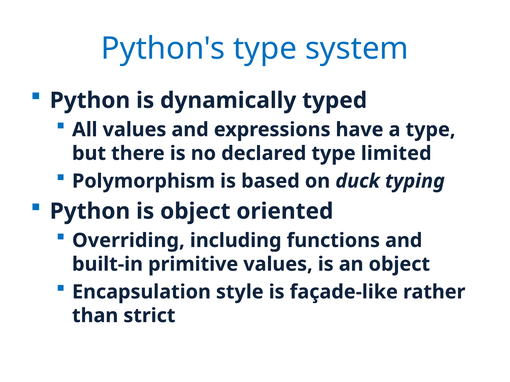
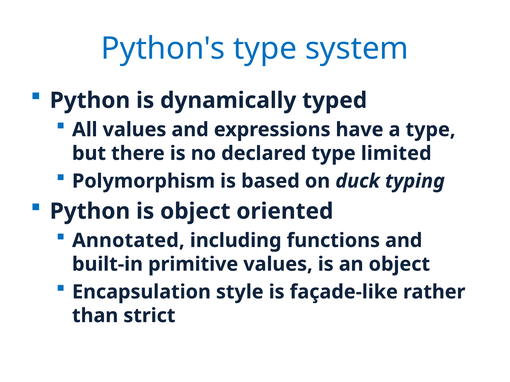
Overriding: Overriding -> Annotated (128, 241)
